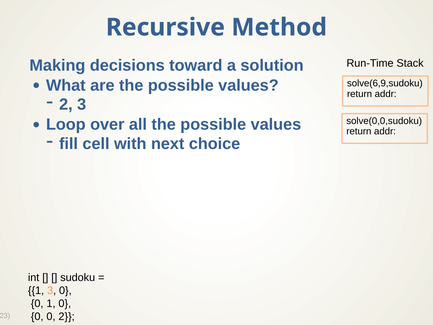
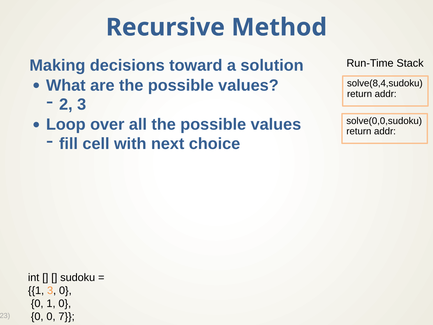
solve(6,9,sudoku: solve(6,9,sudoku -> solve(8,4,sudoku (385, 83)
0 2: 2 -> 7 (67, 316)
